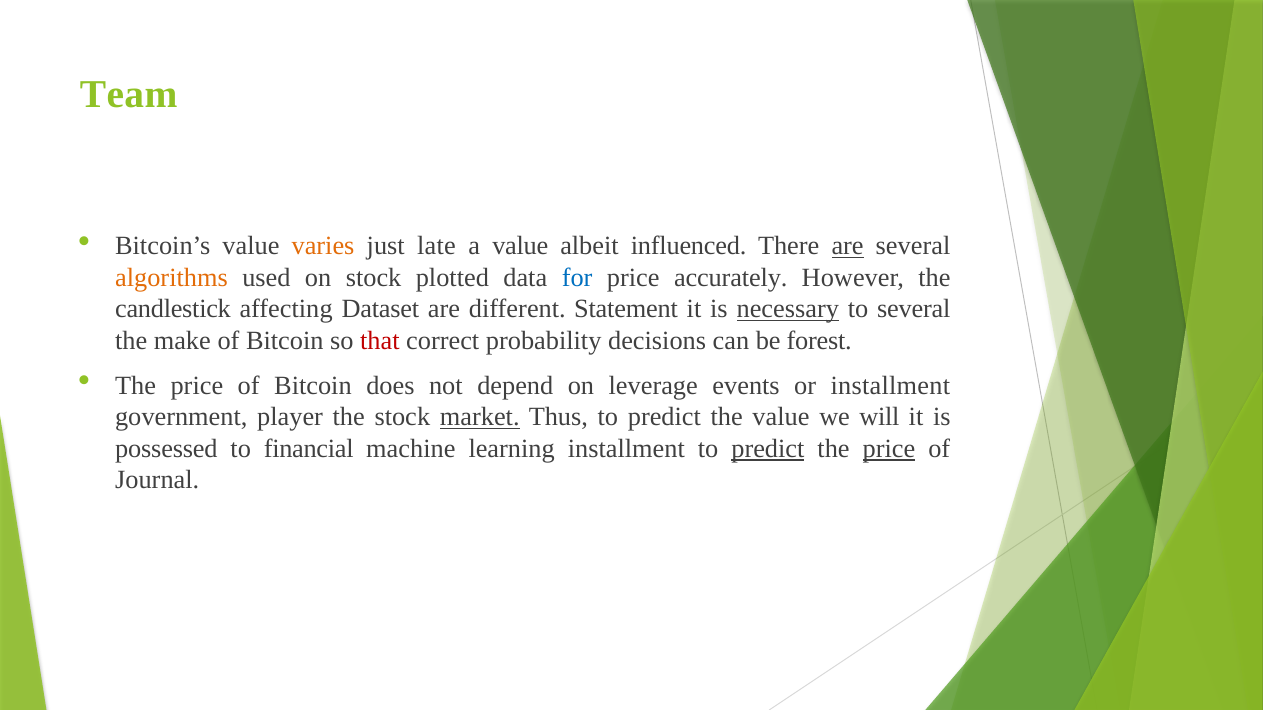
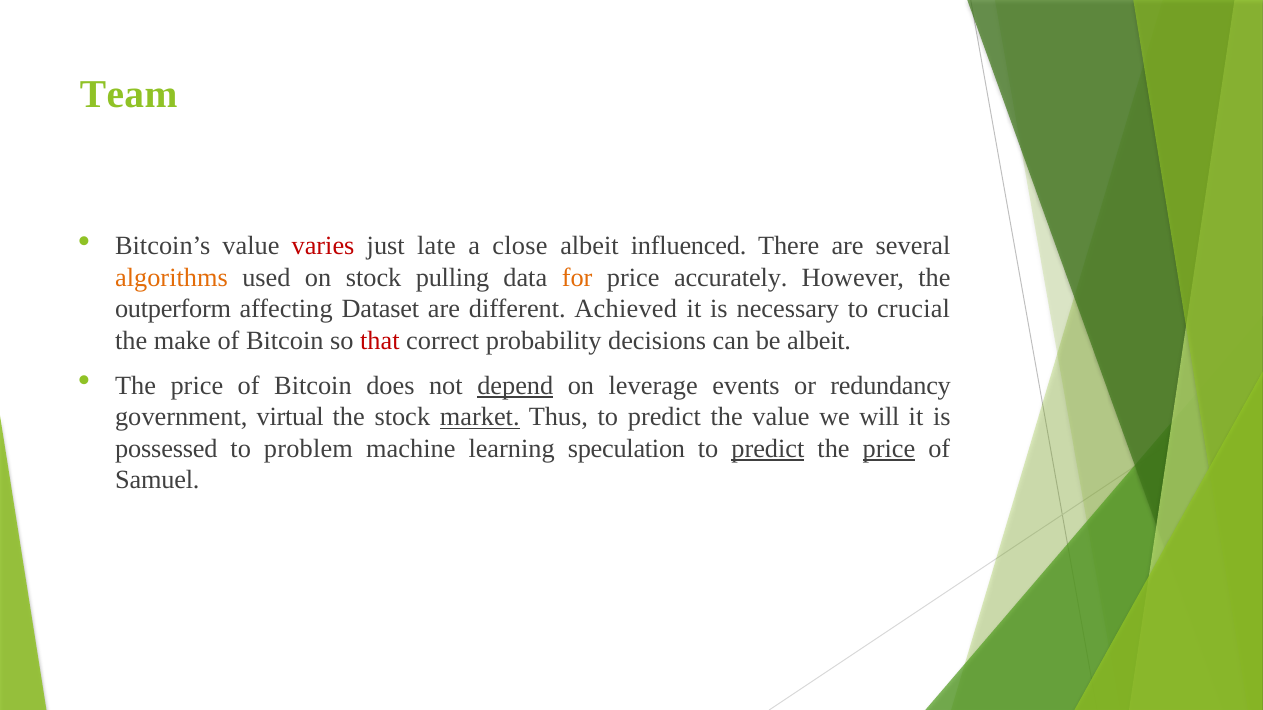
varies colour: orange -> red (323, 246)
a value: value -> close (520, 246)
are underline: present -> none (848, 246)
plotted: plotted -> pulling (452, 278)
for colour: blue -> orange (577, 278)
candlestick: candlestick -> outperform (173, 309)
Statement: Statement -> Achieved (626, 309)
necessary underline: present -> none (788, 309)
to several: several -> crucial (914, 309)
be forest: forest -> albeit (819, 341)
depend underline: none -> present (515, 386)
or installment: installment -> redundancy (891, 386)
player: player -> virtual (290, 417)
financial: financial -> problem (308, 449)
learning installment: installment -> speculation (626, 449)
Journal: Journal -> Samuel (157, 480)
